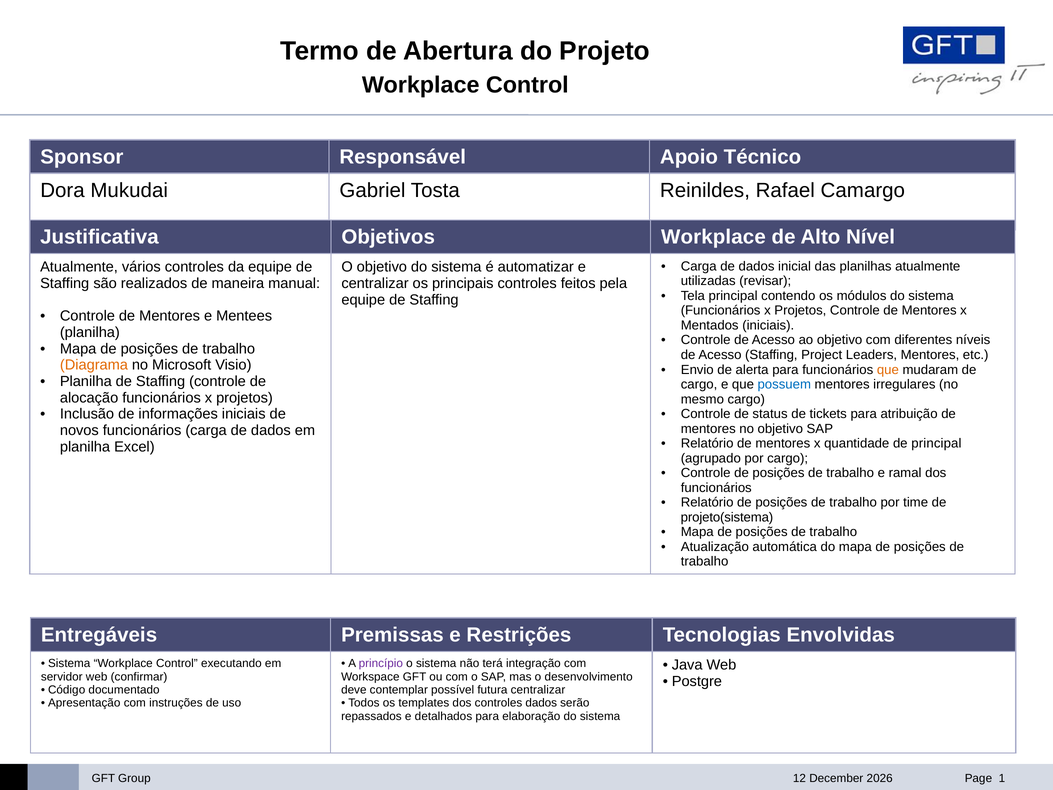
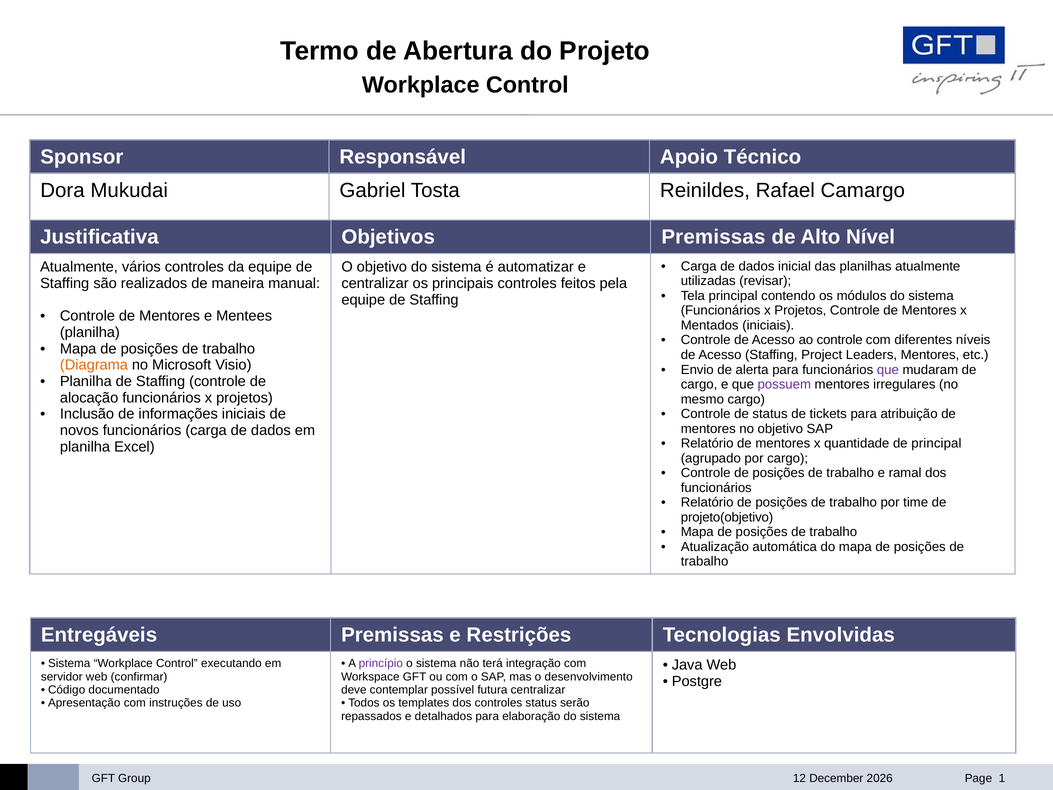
Objetivos Workplace: Workplace -> Premissas (713, 237)
ao objetivo: objetivo -> controle (840, 340)
que colour: orange -> purple (888, 370)
possuem colour: blue -> purple (784, 384)
projeto(sistema: projeto(sistema -> projeto(objetivo (727, 517)
controles dados: dados -> status (541, 703)
